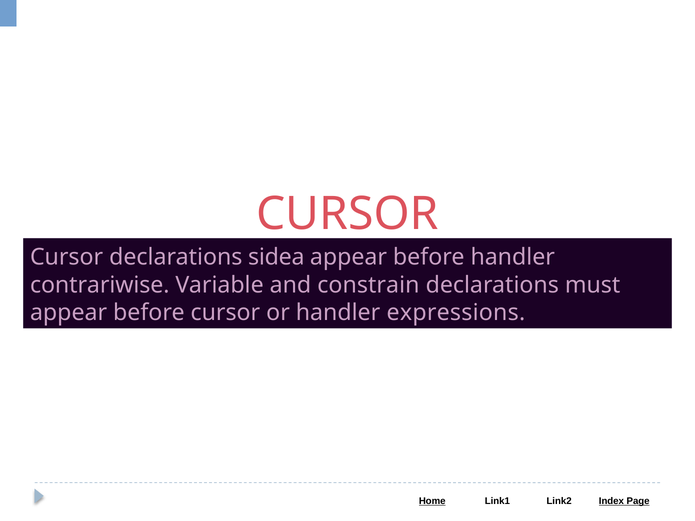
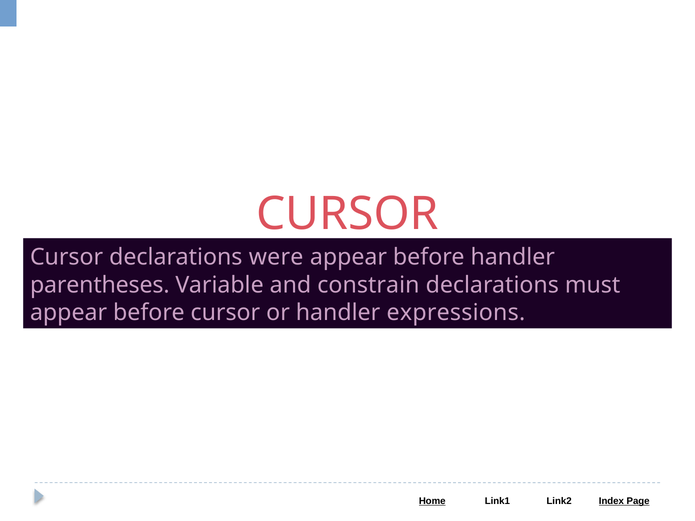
sidea: sidea -> were (276, 257)
contrariwise: contrariwise -> parentheses (100, 285)
